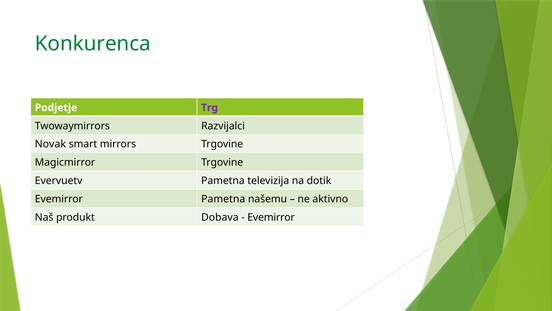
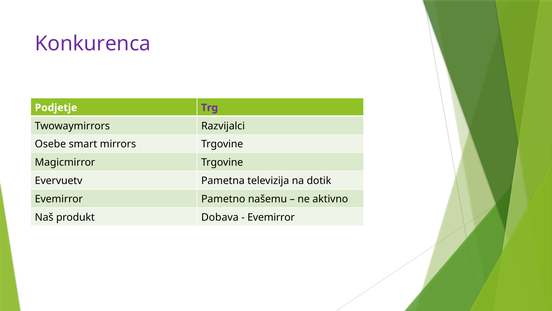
Konkurenca colour: green -> purple (93, 44)
Novak: Novak -> Osebe (50, 144)
Evemirror Pametna: Pametna -> Pametno (223, 199)
